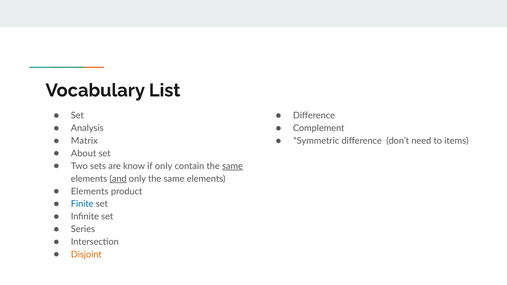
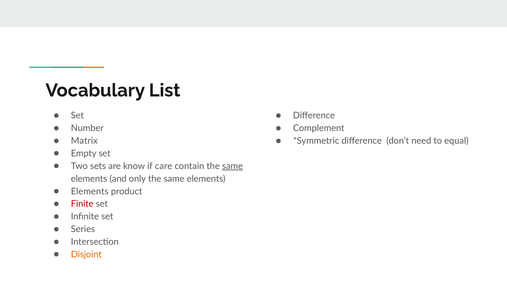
Analysis: Analysis -> Number (87, 128)
items: items -> equal (456, 141)
About: About -> Empty (84, 154)
if only: only -> care (164, 166)
and underline: present -> none (118, 179)
Finite colour: blue -> red (82, 204)
